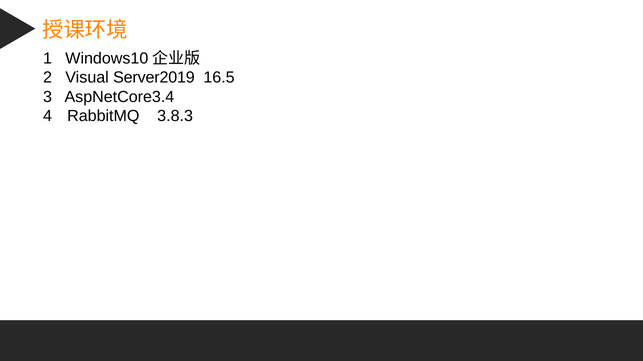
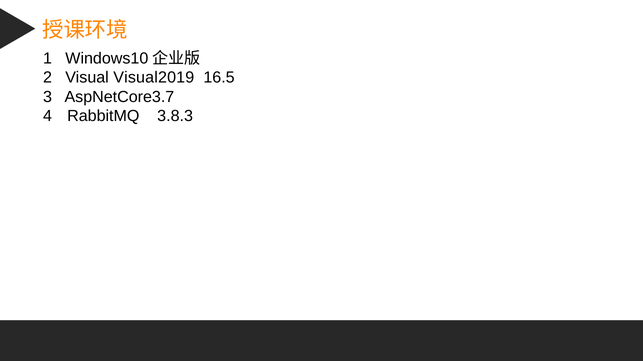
Server2019: Server2019 -> Visual2019 (154, 78)
AspNetCore3.4: AspNetCore3.4 -> AspNetCore3.7 (119, 97)
